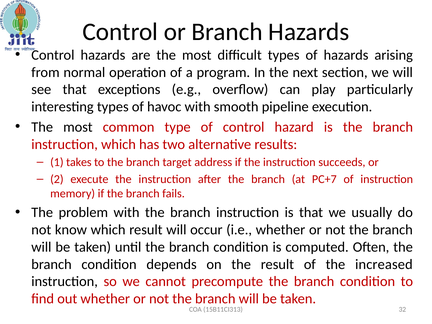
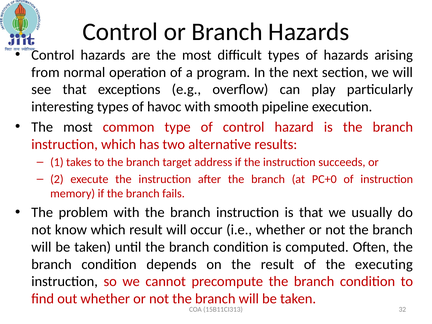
PC+7: PC+7 -> PC+0 (324, 179)
increased: increased -> executing (384, 264)
